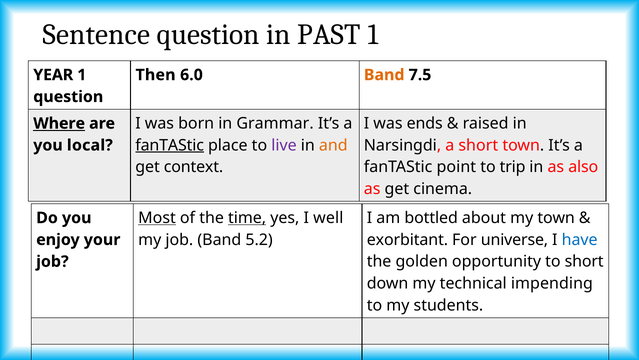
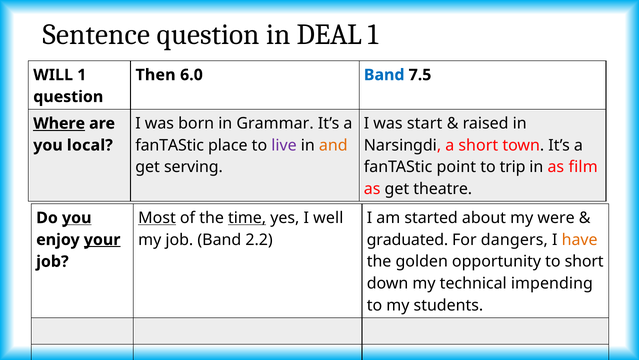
PAST: PAST -> DEAL (329, 35)
YEAR: YEAR -> WILL (53, 75)
Band colour: orange -> blue (384, 75)
ends: ends -> start (425, 123)
fanTAStic underline: present -> none (170, 145)
context: context -> serving (193, 167)
also: also -> film (583, 167)
cinema: cinema -> theatre (443, 189)
bottled: bottled -> started (431, 218)
my town: town -> were (556, 218)
you underline: none -> present (77, 218)
5.2: 5.2 -> 2.2 (259, 239)
exorbitant: exorbitant -> graduated (407, 239)
universe: universe -> dangers (514, 239)
have colour: blue -> orange (580, 239)
your underline: none -> present (102, 239)
